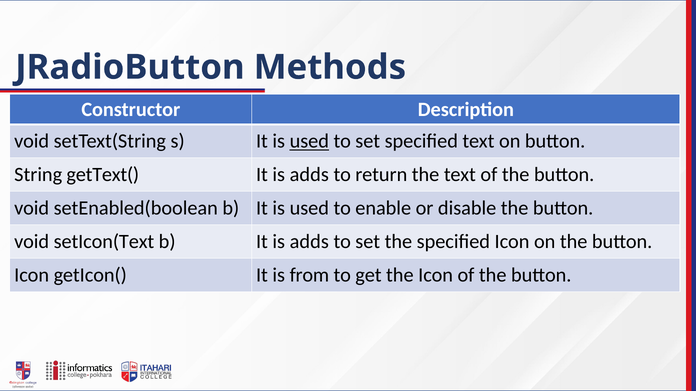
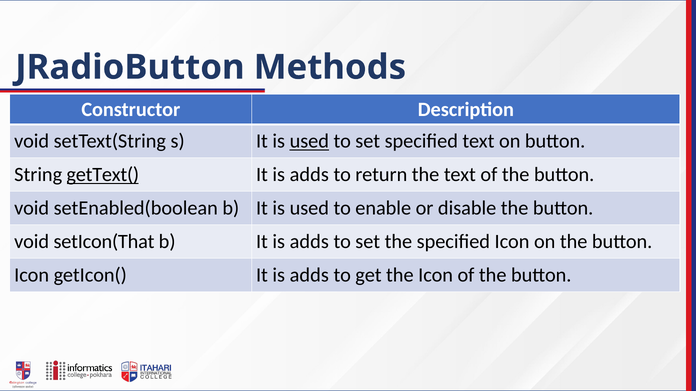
getText( underline: none -> present (103, 175)
setIcon(Text: setIcon(Text -> setIcon(That (104, 242)
getIcon( It is from: from -> adds (309, 275)
